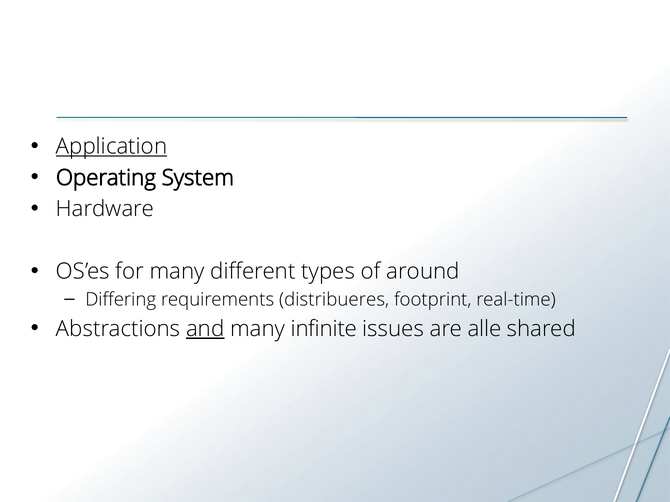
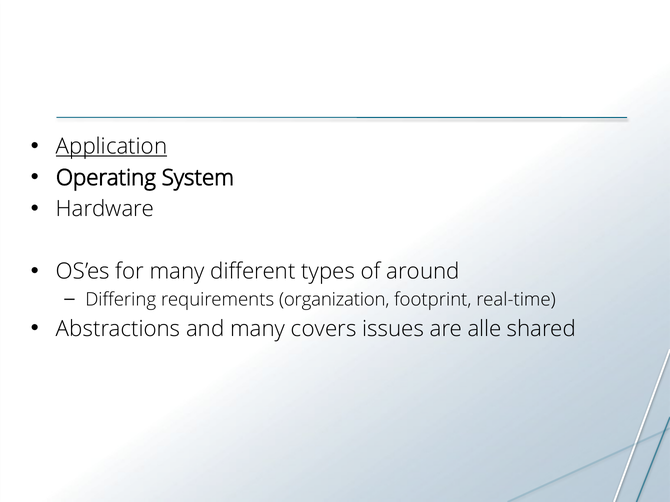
distribueres: distribueres -> organization (334, 300)
and underline: present -> none (205, 329)
infinite: infinite -> covers (324, 329)
